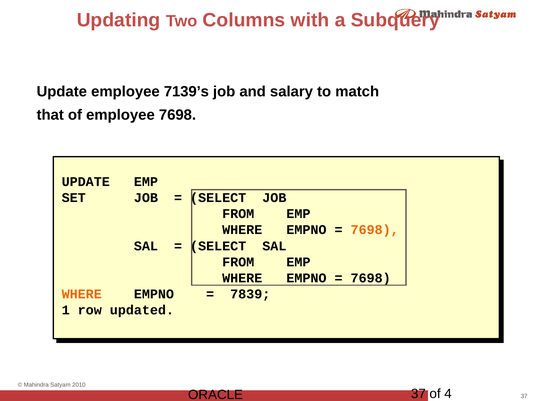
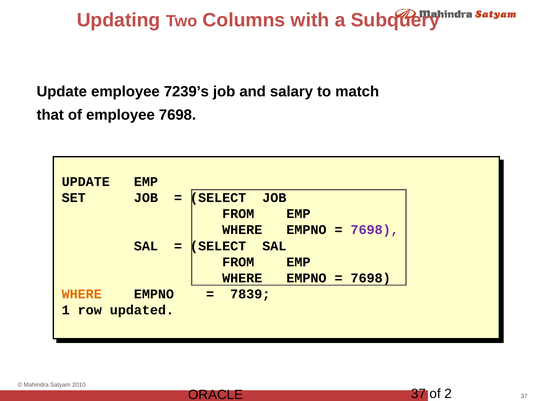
7139’s: 7139’s -> 7239’s (186, 92)
7698 colour: orange -> purple (375, 230)
4: 4 -> 2 (448, 394)
